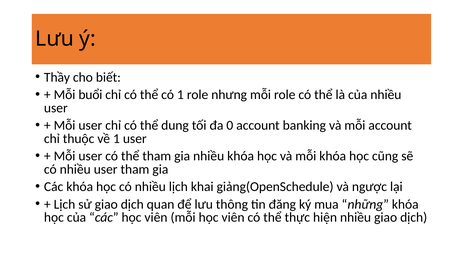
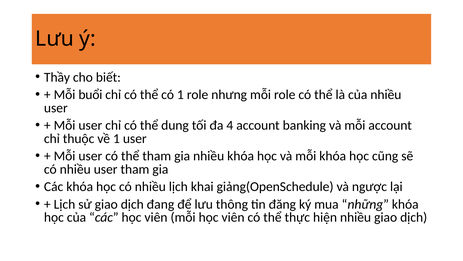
0: 0 -> 4 (230, 125)
quan: quan -> đang (161, 204)
